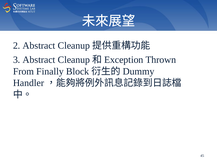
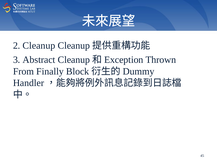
2 Abstract: Abstract -> Cleanup (39, 46)
